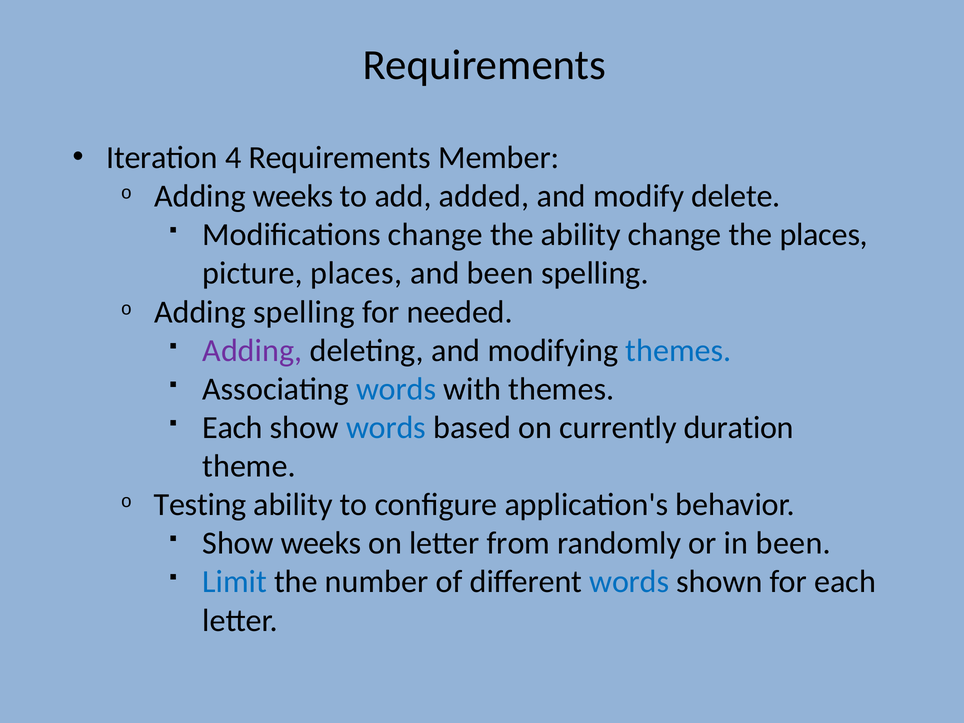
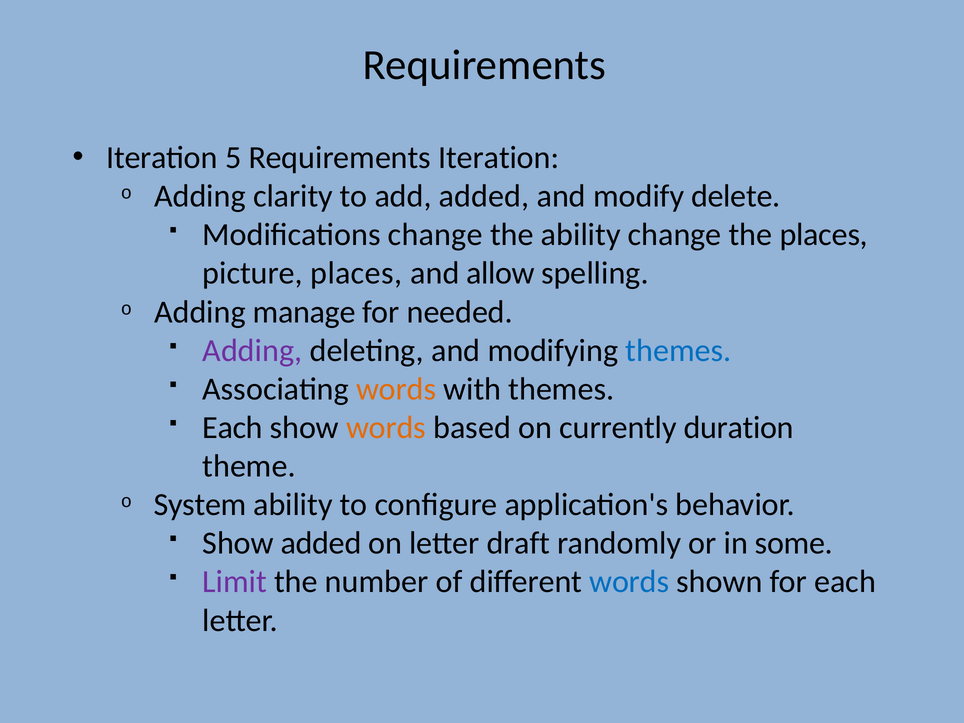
4: 4 -> 5 (233, 158)
Requirements Member: Member -> Iteration (499, 158)
Adding weeks: weeks -> clarity (293, 196)
and been: been -> allow (500, 273)
Adding spelling: spelling -> manage (304, 312)
words colour: blue -> orange (396, 389)
words colour: blue -> orange (386, 428)
Testing: Testing -> System (200, 505)
Show weeks: weeks -> added (321, 543)
from: from -> draft (518, 543)
in been: been -> some (794, 543)
Limit colour: blue -> purple (235, 582)
